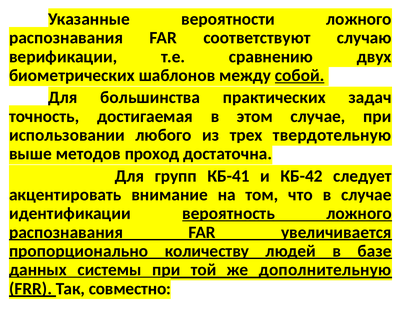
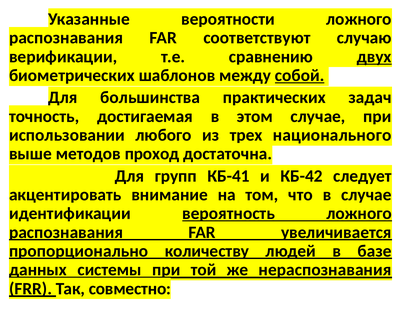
двух underline: none -> present (374, 57)
твердотельную: твердотельную -> национального (332, 135)
дополнительную: дополнительную -> нераспознавания (325, 270)
